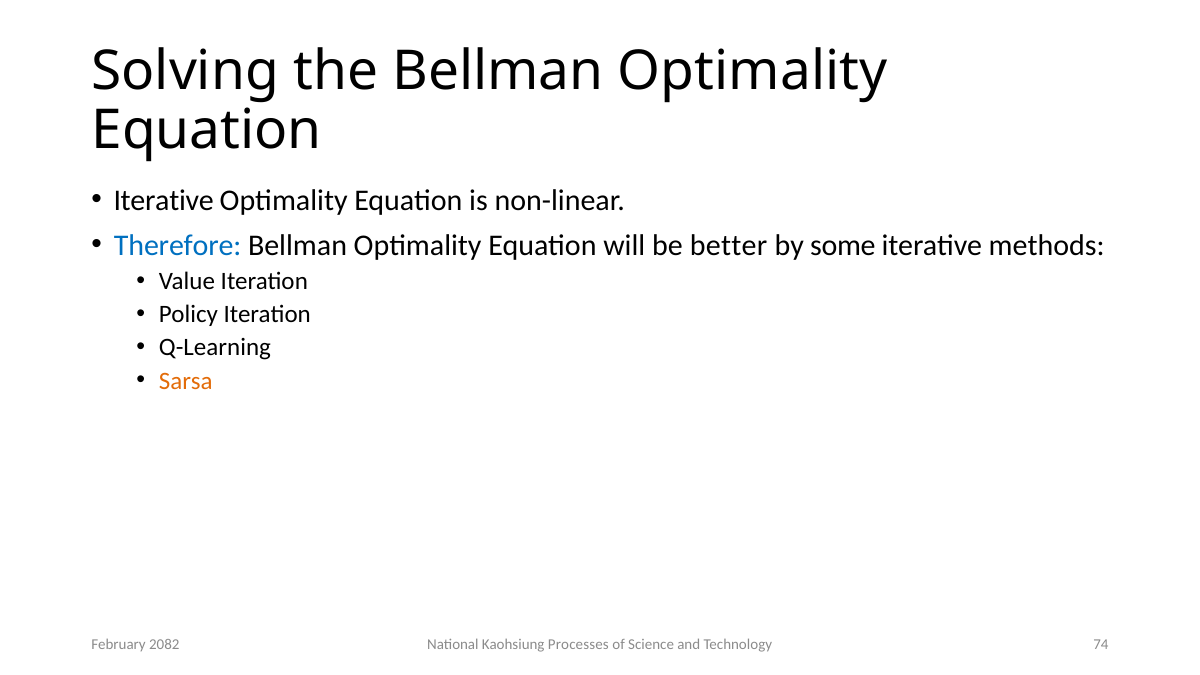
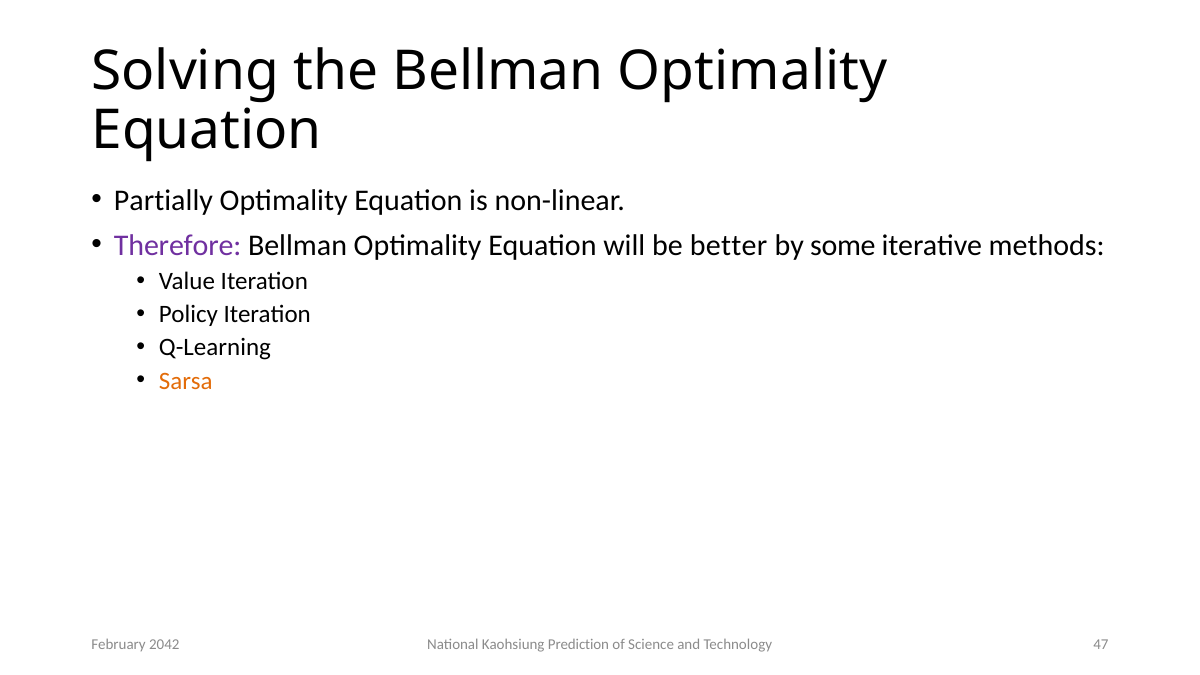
Iterative: Iterative -> Partially (163, 200)
Therefore colour: blue -> purple (178, 245)
Processes: Processes -> Prediction (579, 644)
74: 74 -> 47 (1101, 644)
2082: 2082 -> 2042 (164, 645)
